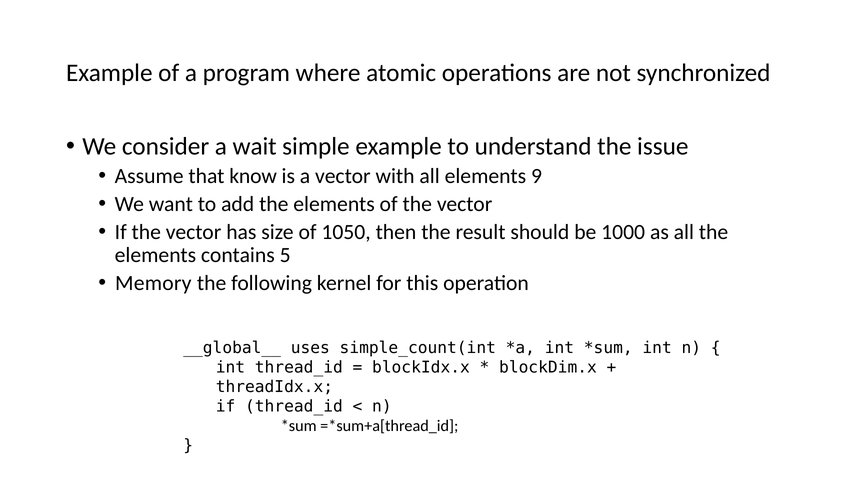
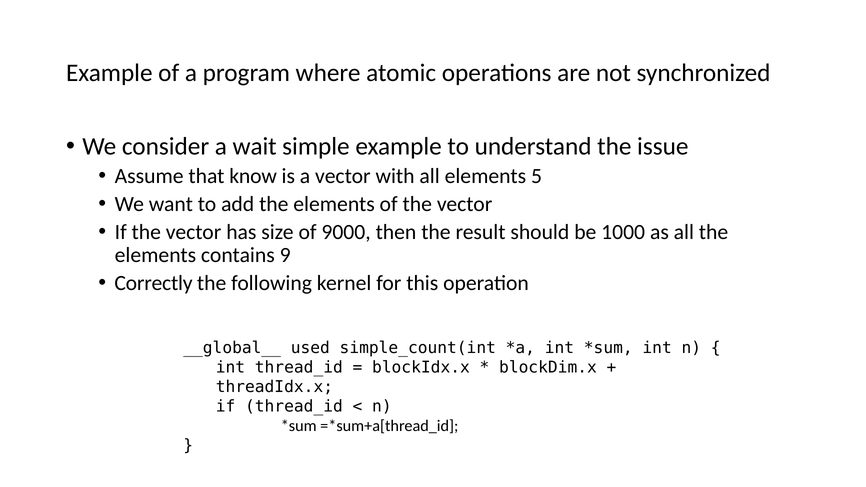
9: 9 -> 5 (537, 176)
1050: 1050 -> 9000 (346, 232)
5: 5 -> 9 (285, 255)
Memory: Memory -> Correctly (154, 283)
uses: uses -> used (310, 348)
